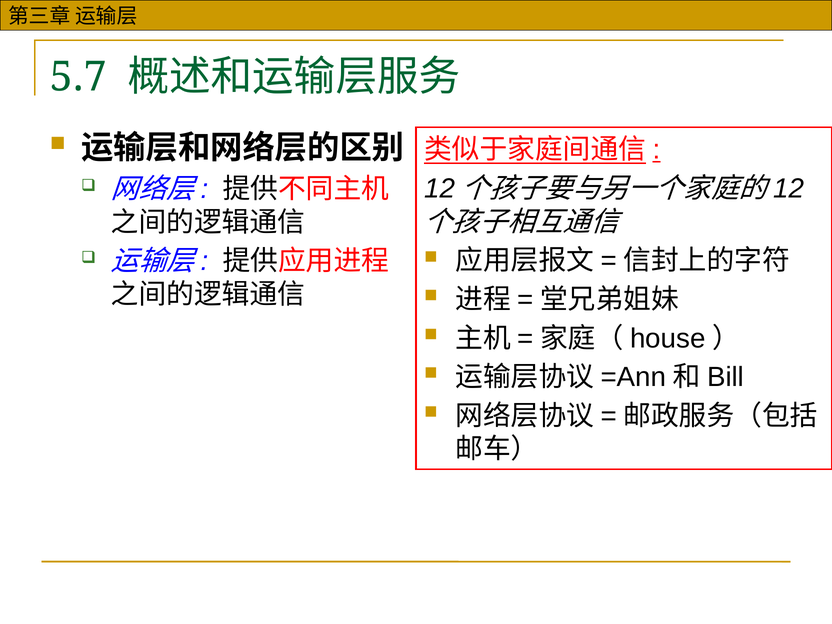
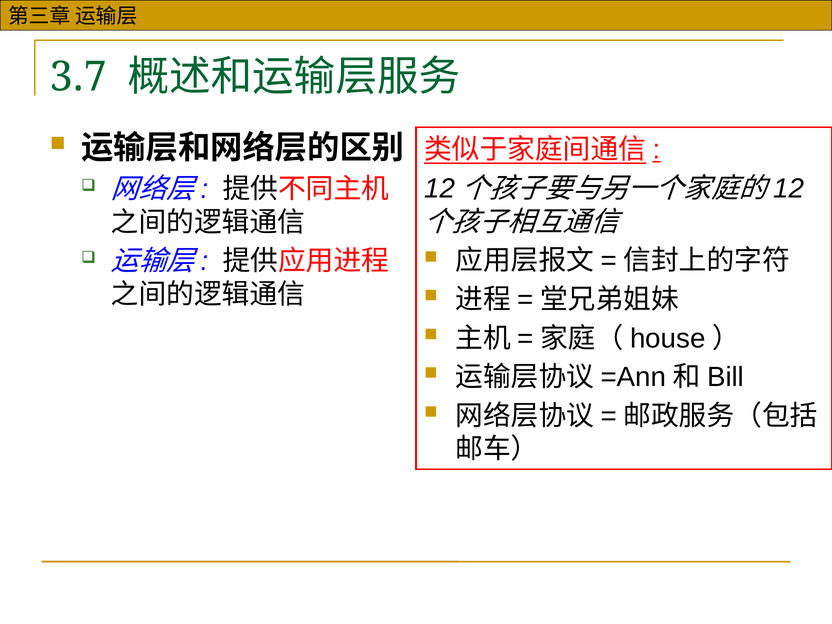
5.7: 5.7 -> 3.7 (78, 77)
